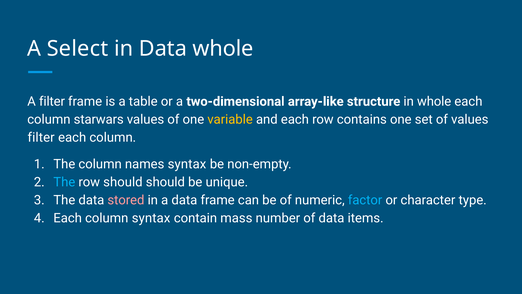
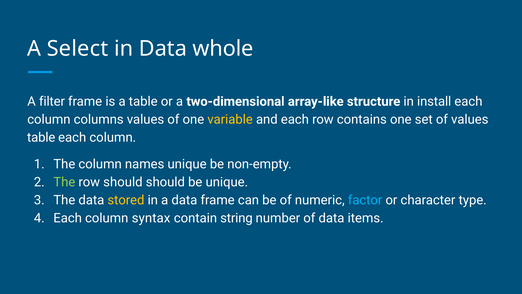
in whole: whole -> install (434, 101)
starwars: starwars -> columns (99, 119)
filter: filter -> table (41, 137)
names syntax: syntax -> unique (187, 164)
The colour: light blue -> light green (64, 182)
stored colour: pink -> yellow (126, 200)
mass: mass -> string (236, 218)
